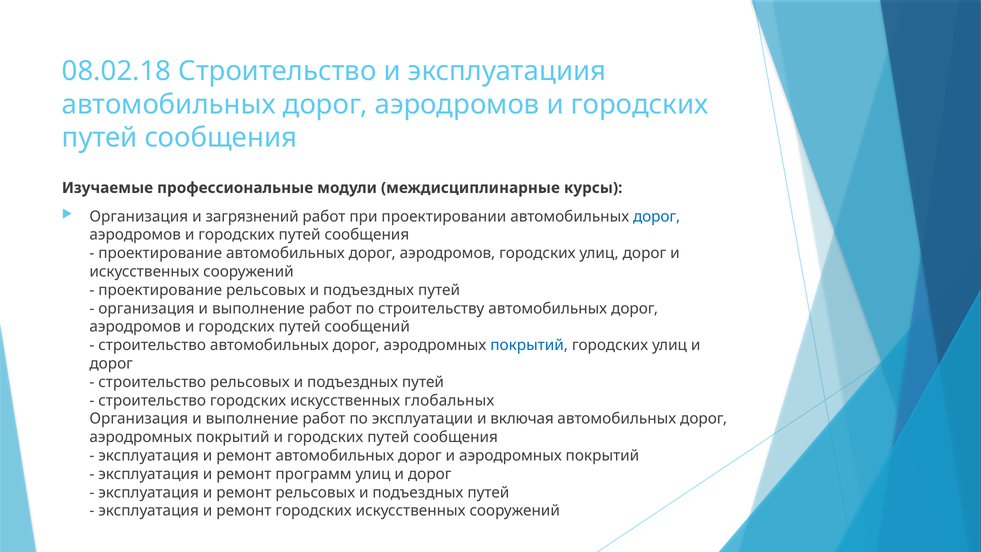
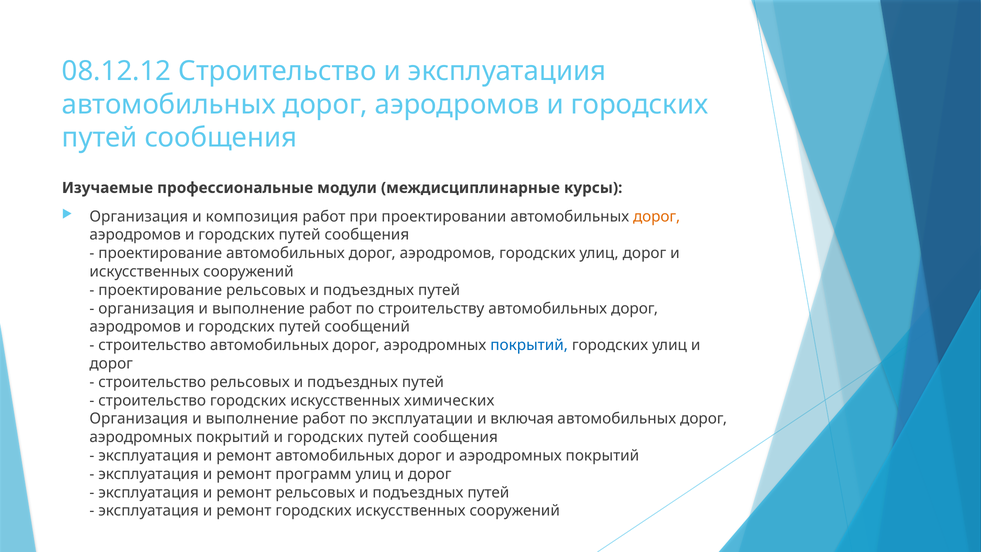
08.02.18: 08.02.18 -> 08.12.12 (117, 71)
загрязнений: загрязнений -> композиция (252, 216)
дорог colour: blue -> orange (657, 216)
глобальных: глобальных -> химических (449, 400)
